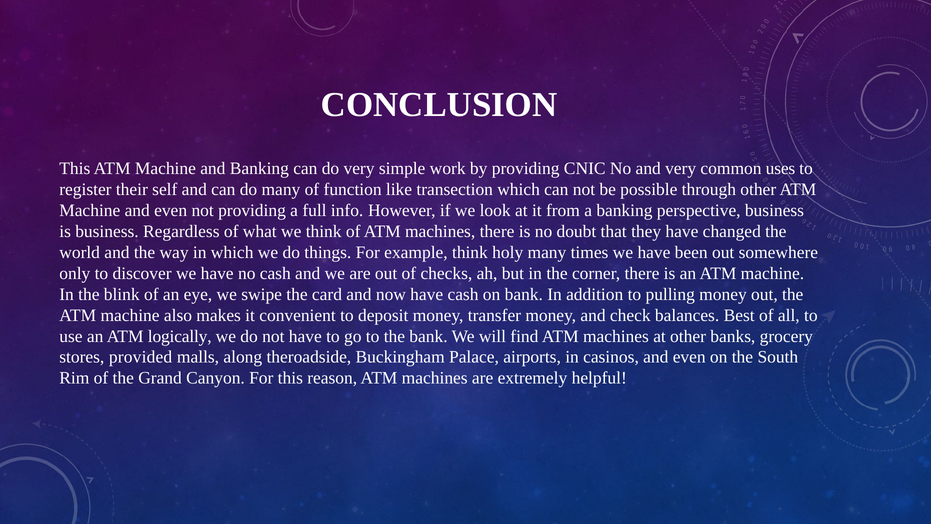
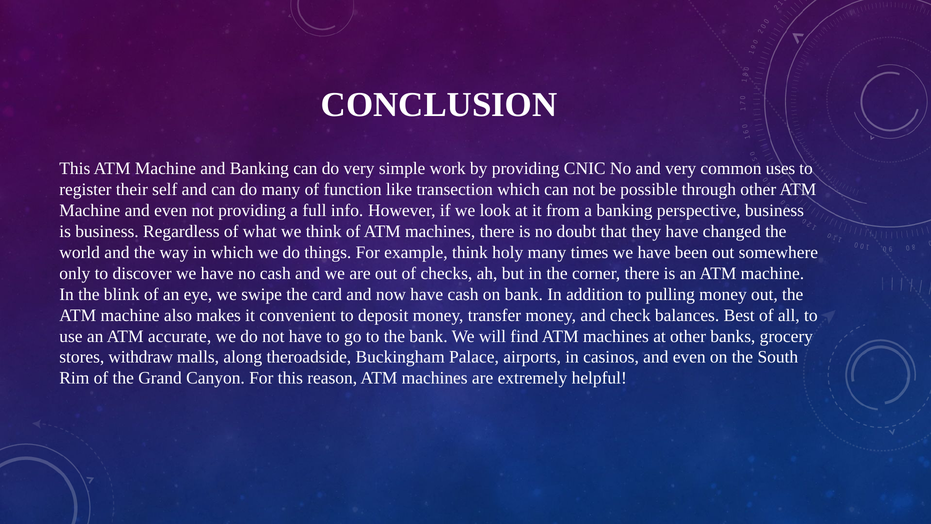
logically: logically -> accurate (180, 336)
provided: provided -> withdraw (141, 357)
